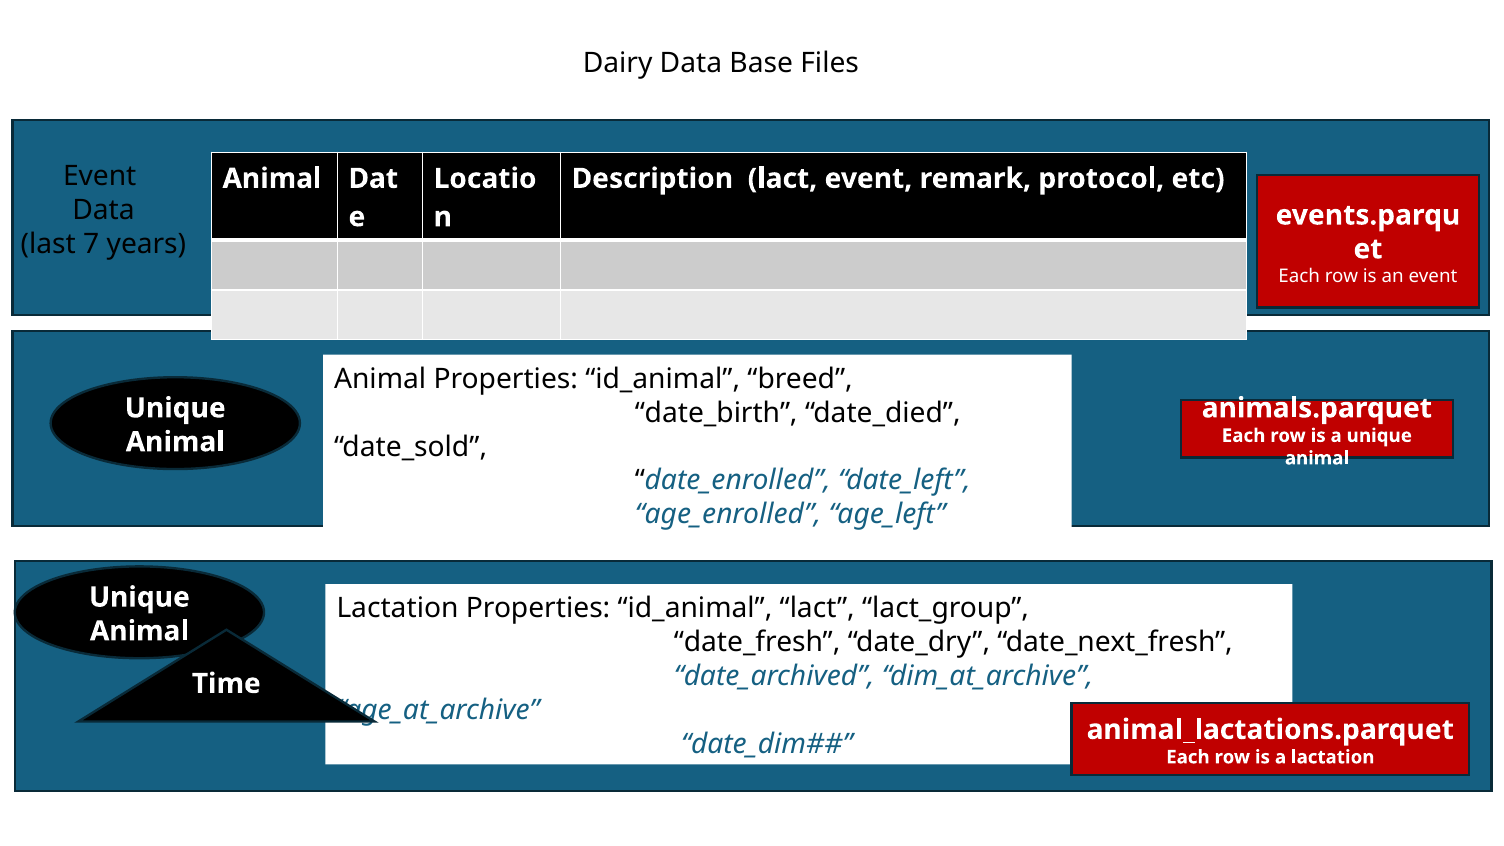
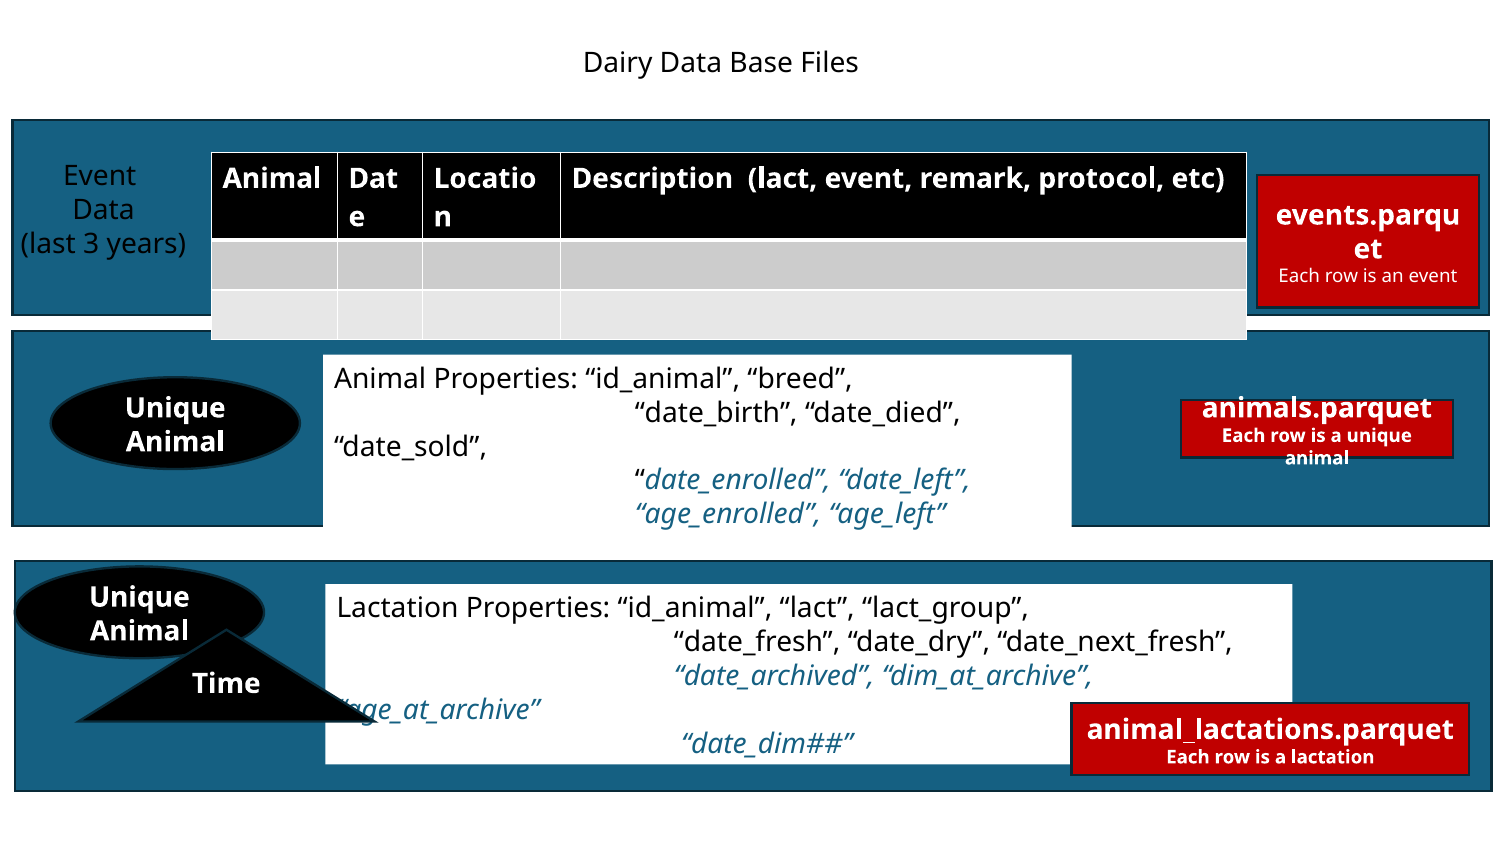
7: 7 -> 3 (91, 244)
